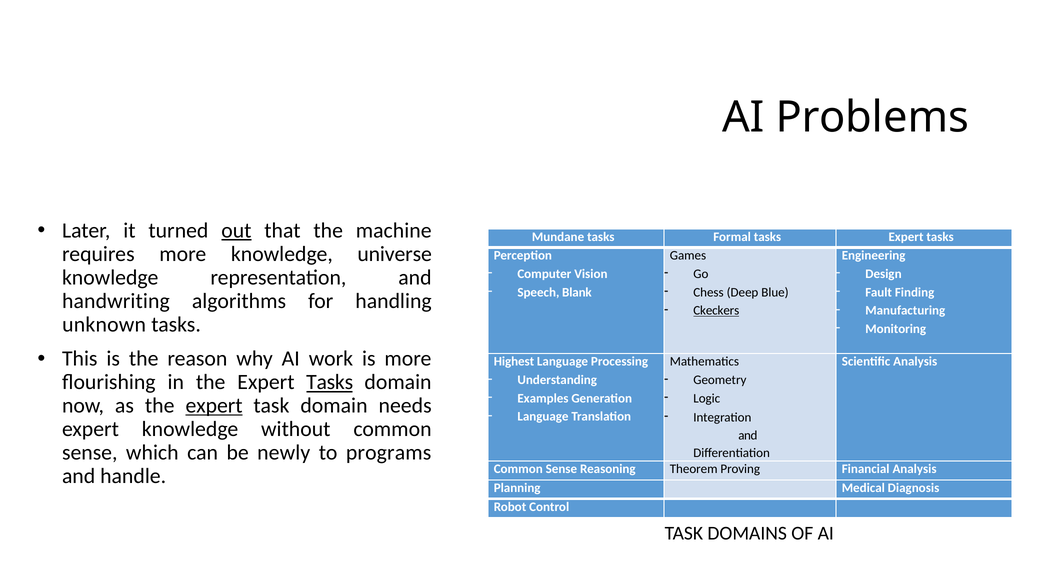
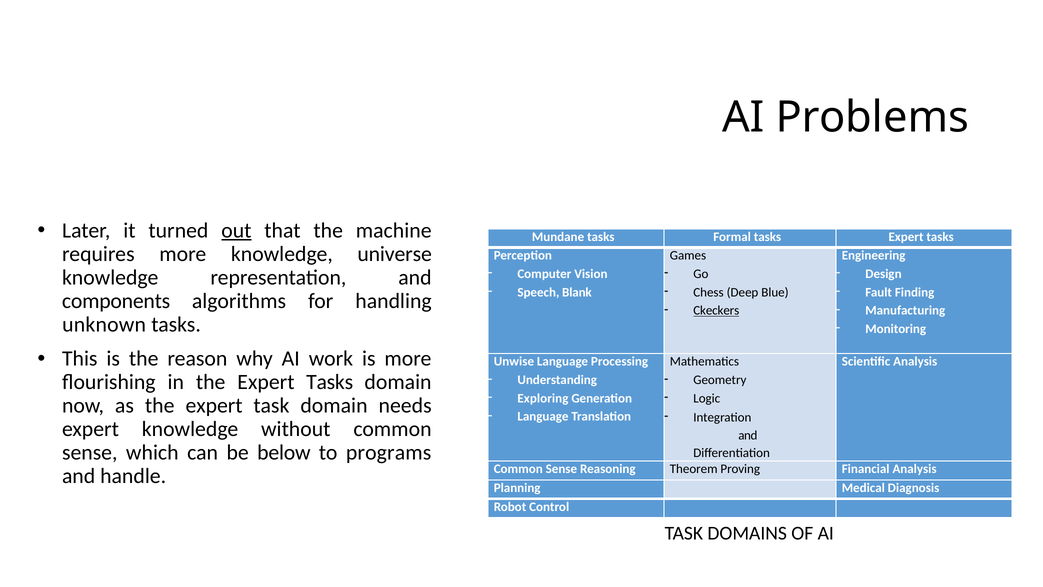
handwriting: handwriting -> components (116, 301)
Highest: Highest -> Unwise (514, 361)
Tasks underline: present -> none (330, 382)
Examples: Examples -> Exploring (543, 398)
expert underline: present -> none (214, 406)
newly: newly -> below (284, 452)
